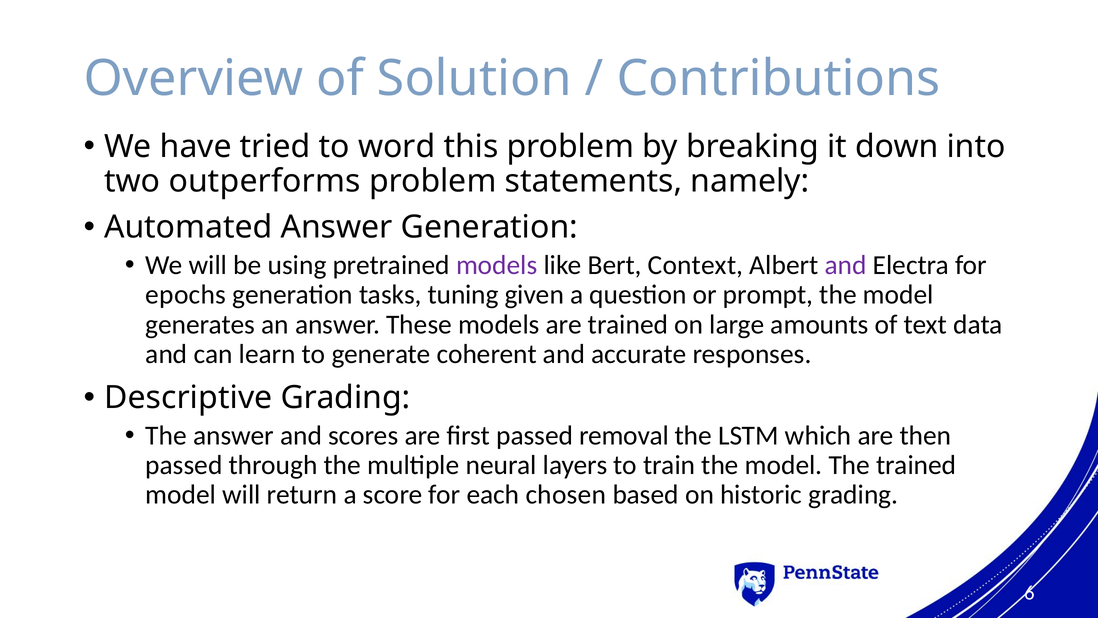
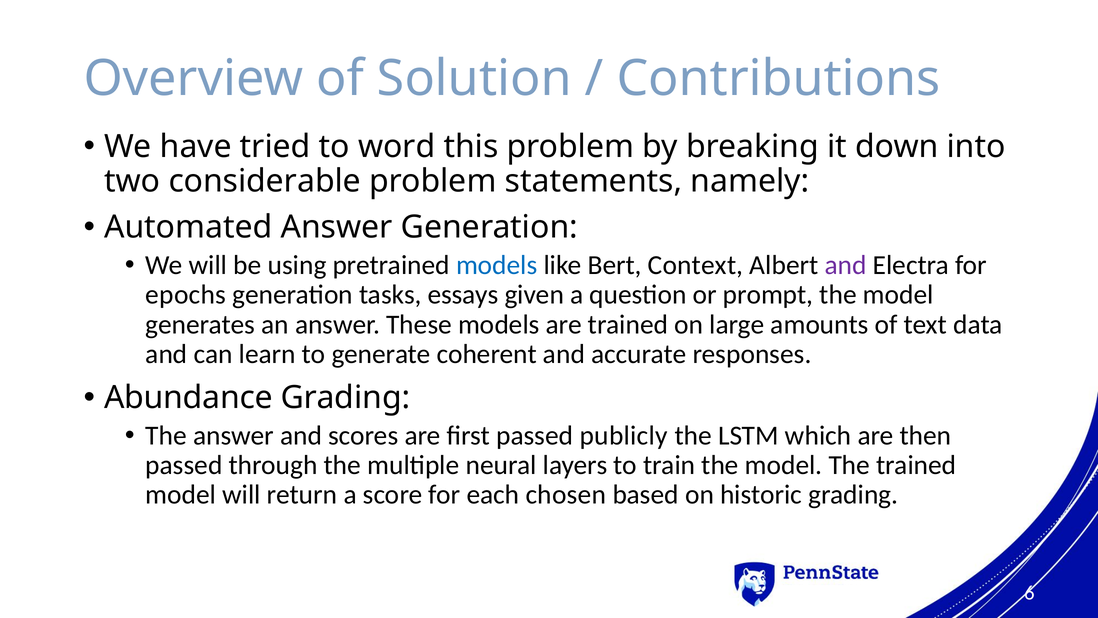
outperforms: outperforms -> considerable (265, 181)
models colour: purple -> blue (497, 265)
tuning: tuning -> essays (463, 295)
Descriptive: Descriptive -> Abundance (189, 397)
removal: removal -> publicly (624, 435)
